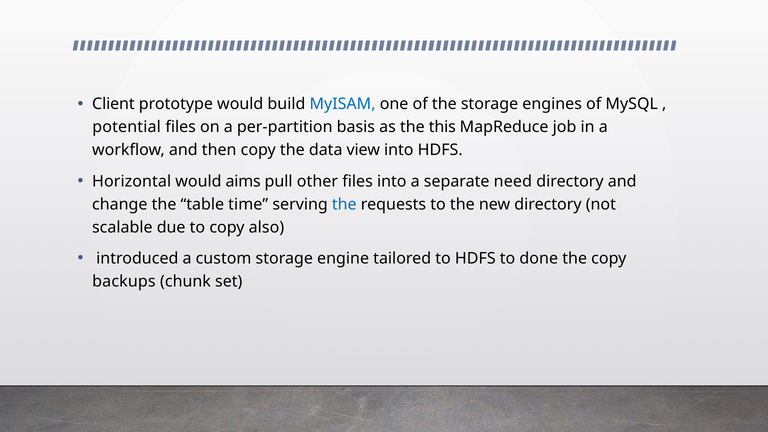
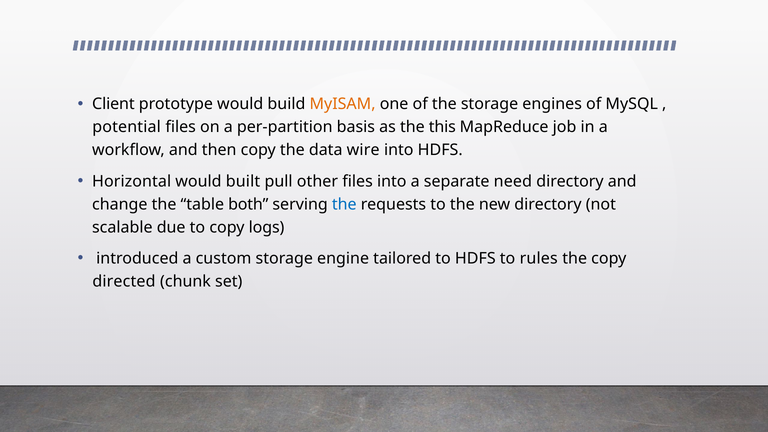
MyISAM colour: blue -> orange (343, 104)
view: view -> wire (363, 150)
aims: aims -> built (243, 181)
time: time -> both (248, 204)
also: also -> logs (267, 227)
done: done -> rules (539, 258)
backups: backups -> directed (124, 281)
